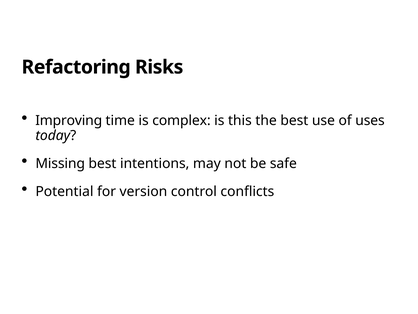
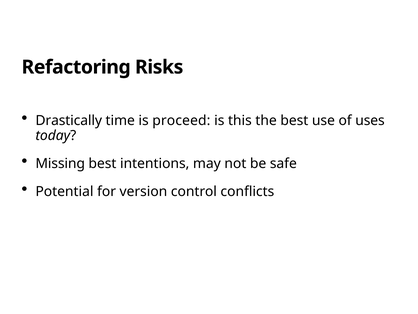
Improving: Improving -> Drastically (69, 120)
complex: complex -> proceed (181, 120)
